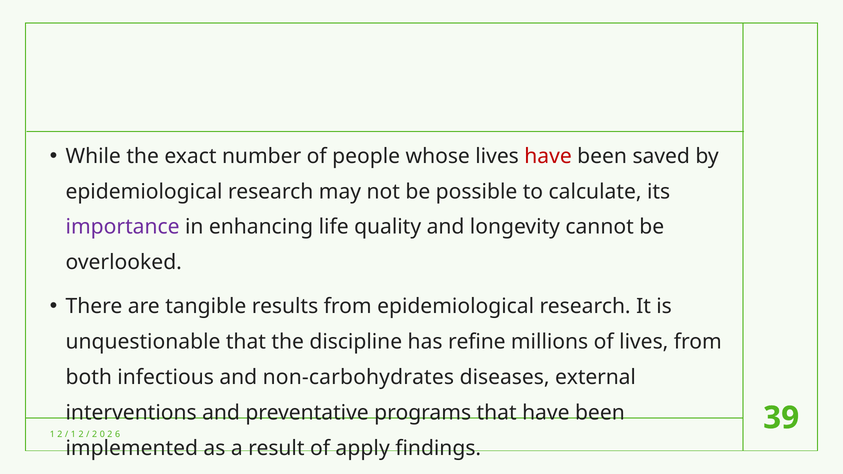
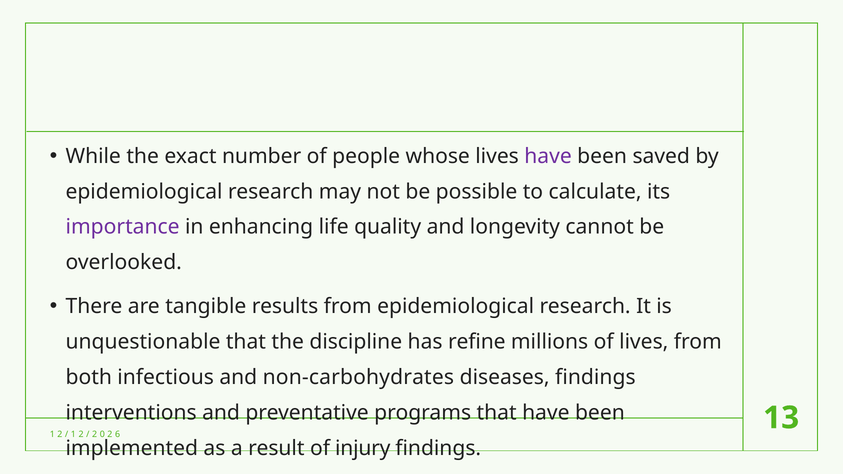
have colour: red -> purple (548, 156)
diseases external: external -> findings (595, 377)
39: 39 -> 13 (781, 418)
apply: apply -> injury (363, 448)
